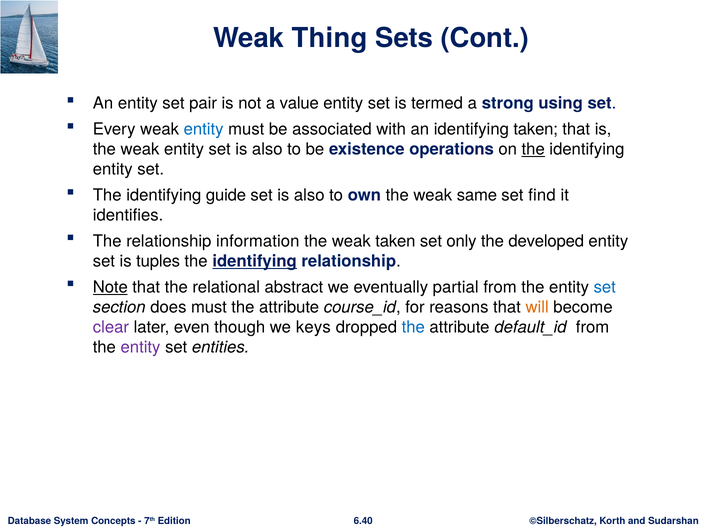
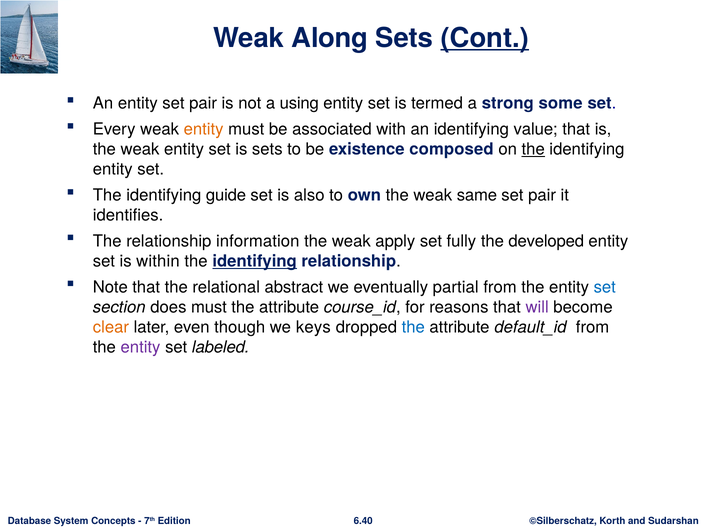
Thing: Thing -> Along (330, 38)
Cont underline: none -> present (485, 38)
value: value -> using (299, 103)
using: using -> some (561, 103)
entity colour: blue -> orange (204, 129)
identifying taken: taken -> value (536, 129)
entity set is also: also -> sets (267, 149)
operations: operations -> composed (451, 149)
find: find -> pair (542, 195)
weak taken: taken -> apply (395, 241)
only: only -> fully (461, 241)
tuples: tuples -> within (158, 261)
Note underline: present -> none (110, 287)
will colour: orange -> purple (537, 307)
clear colour: purple -> orange (111, 327)
entities: entities -> labeled (221, 347)
